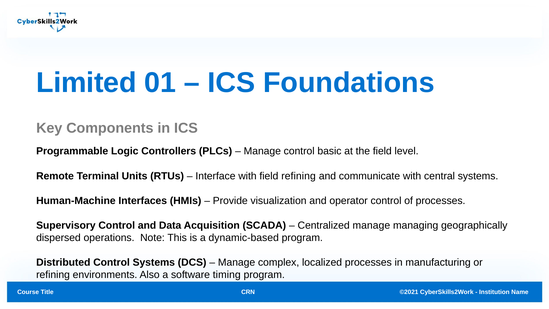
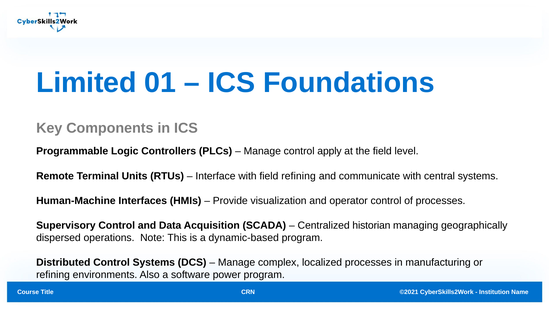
basic: basic -> apply (330, 151)
Centralized manage: manage -> historian (371, 225)
timing: timing -> power (227, 275)
